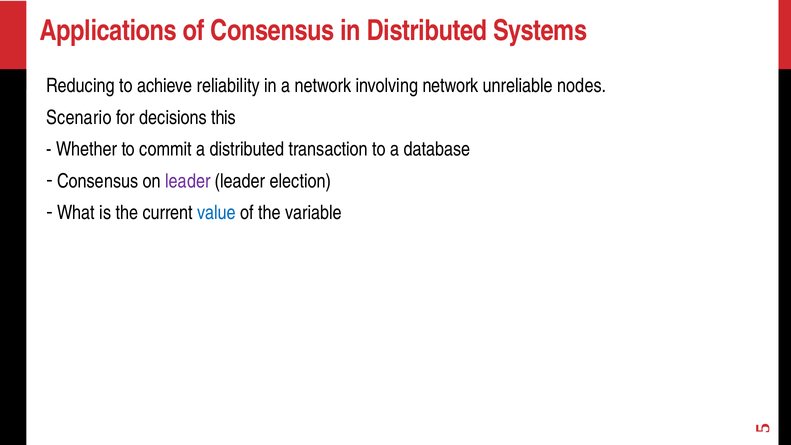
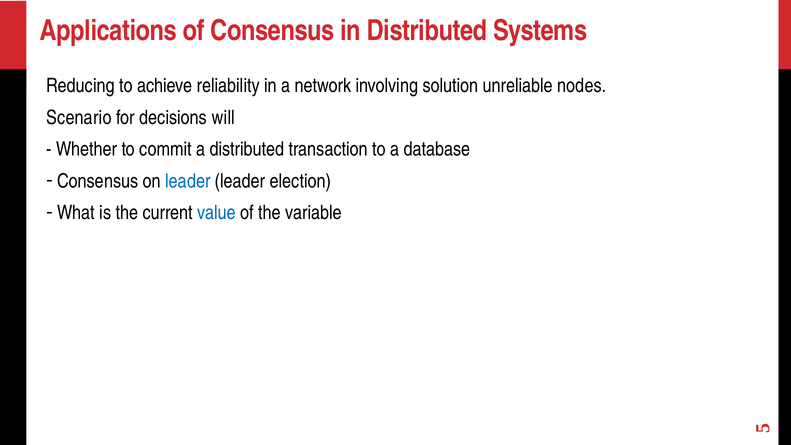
involving network: network -> solution (450, 86)
this: this -> will (223, 118)
leader colour: purple -> blue (188, 181)
